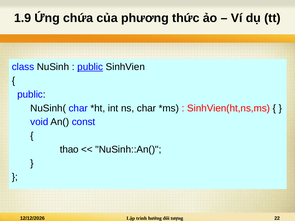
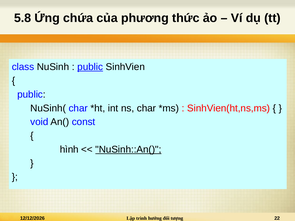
1.9: 1.9 -> 5.8 (23, 18)
thao: thao -> hình (69, 150)
NuSinh::An( underline: none -> present (128, 150)
